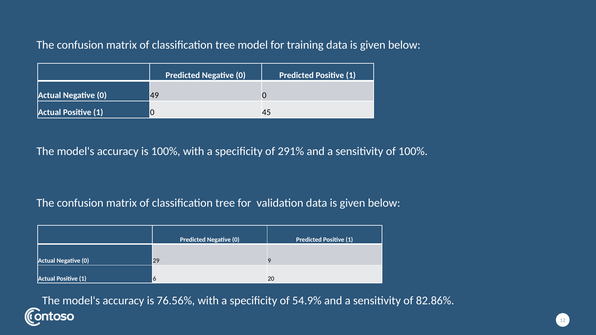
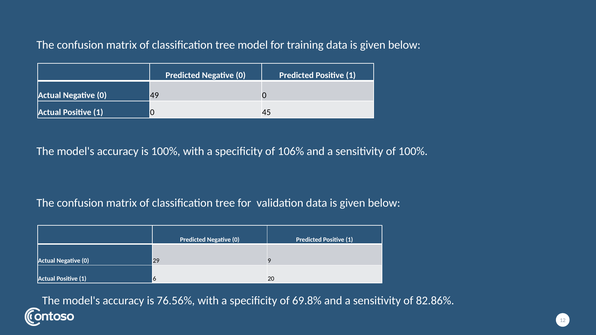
291%: 291% -> 106% (291, 151)
54.9%: 54.9% -> 69.8% (307, 301)
